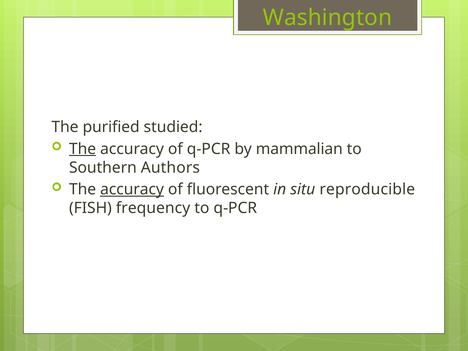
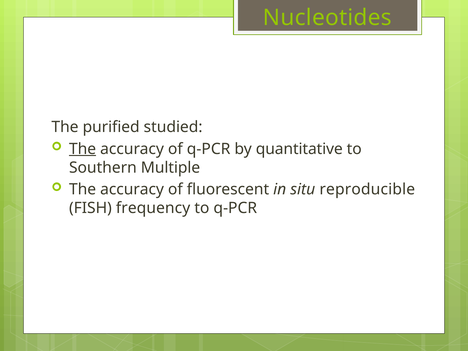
Washington: Washington -> Nucleotides (327, 18)
mammalian: mammalian -> quantitative (299, 149)
Authors: Authors -> Multiple (170, 168)
accuracy underline: present -> none (132, 189)
